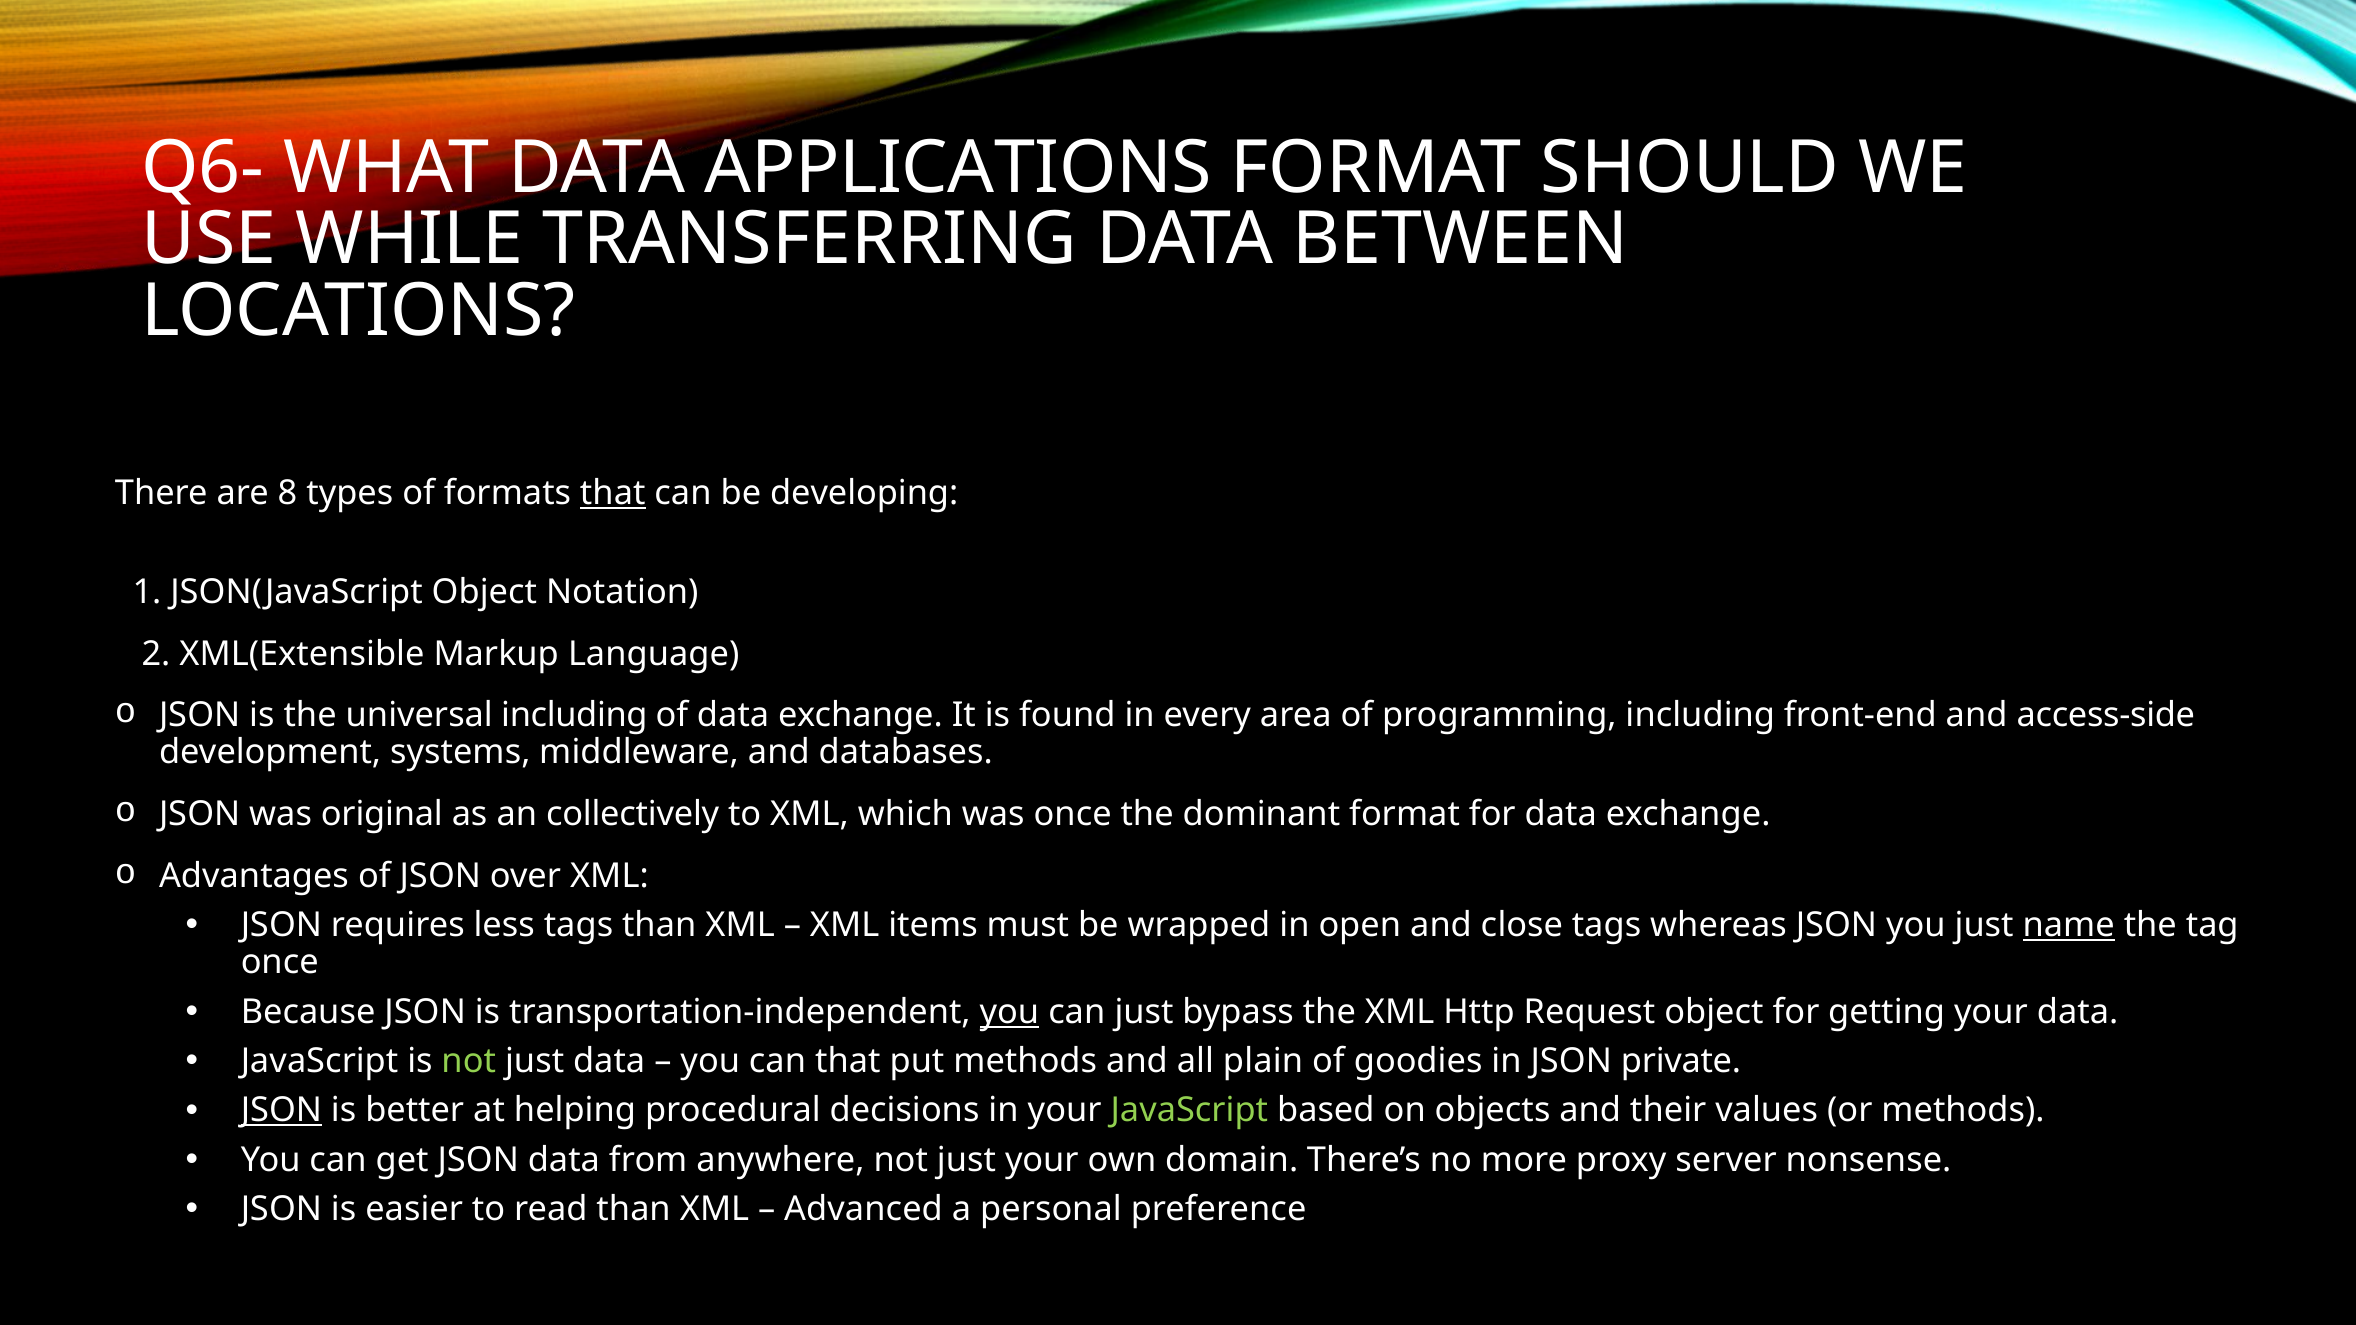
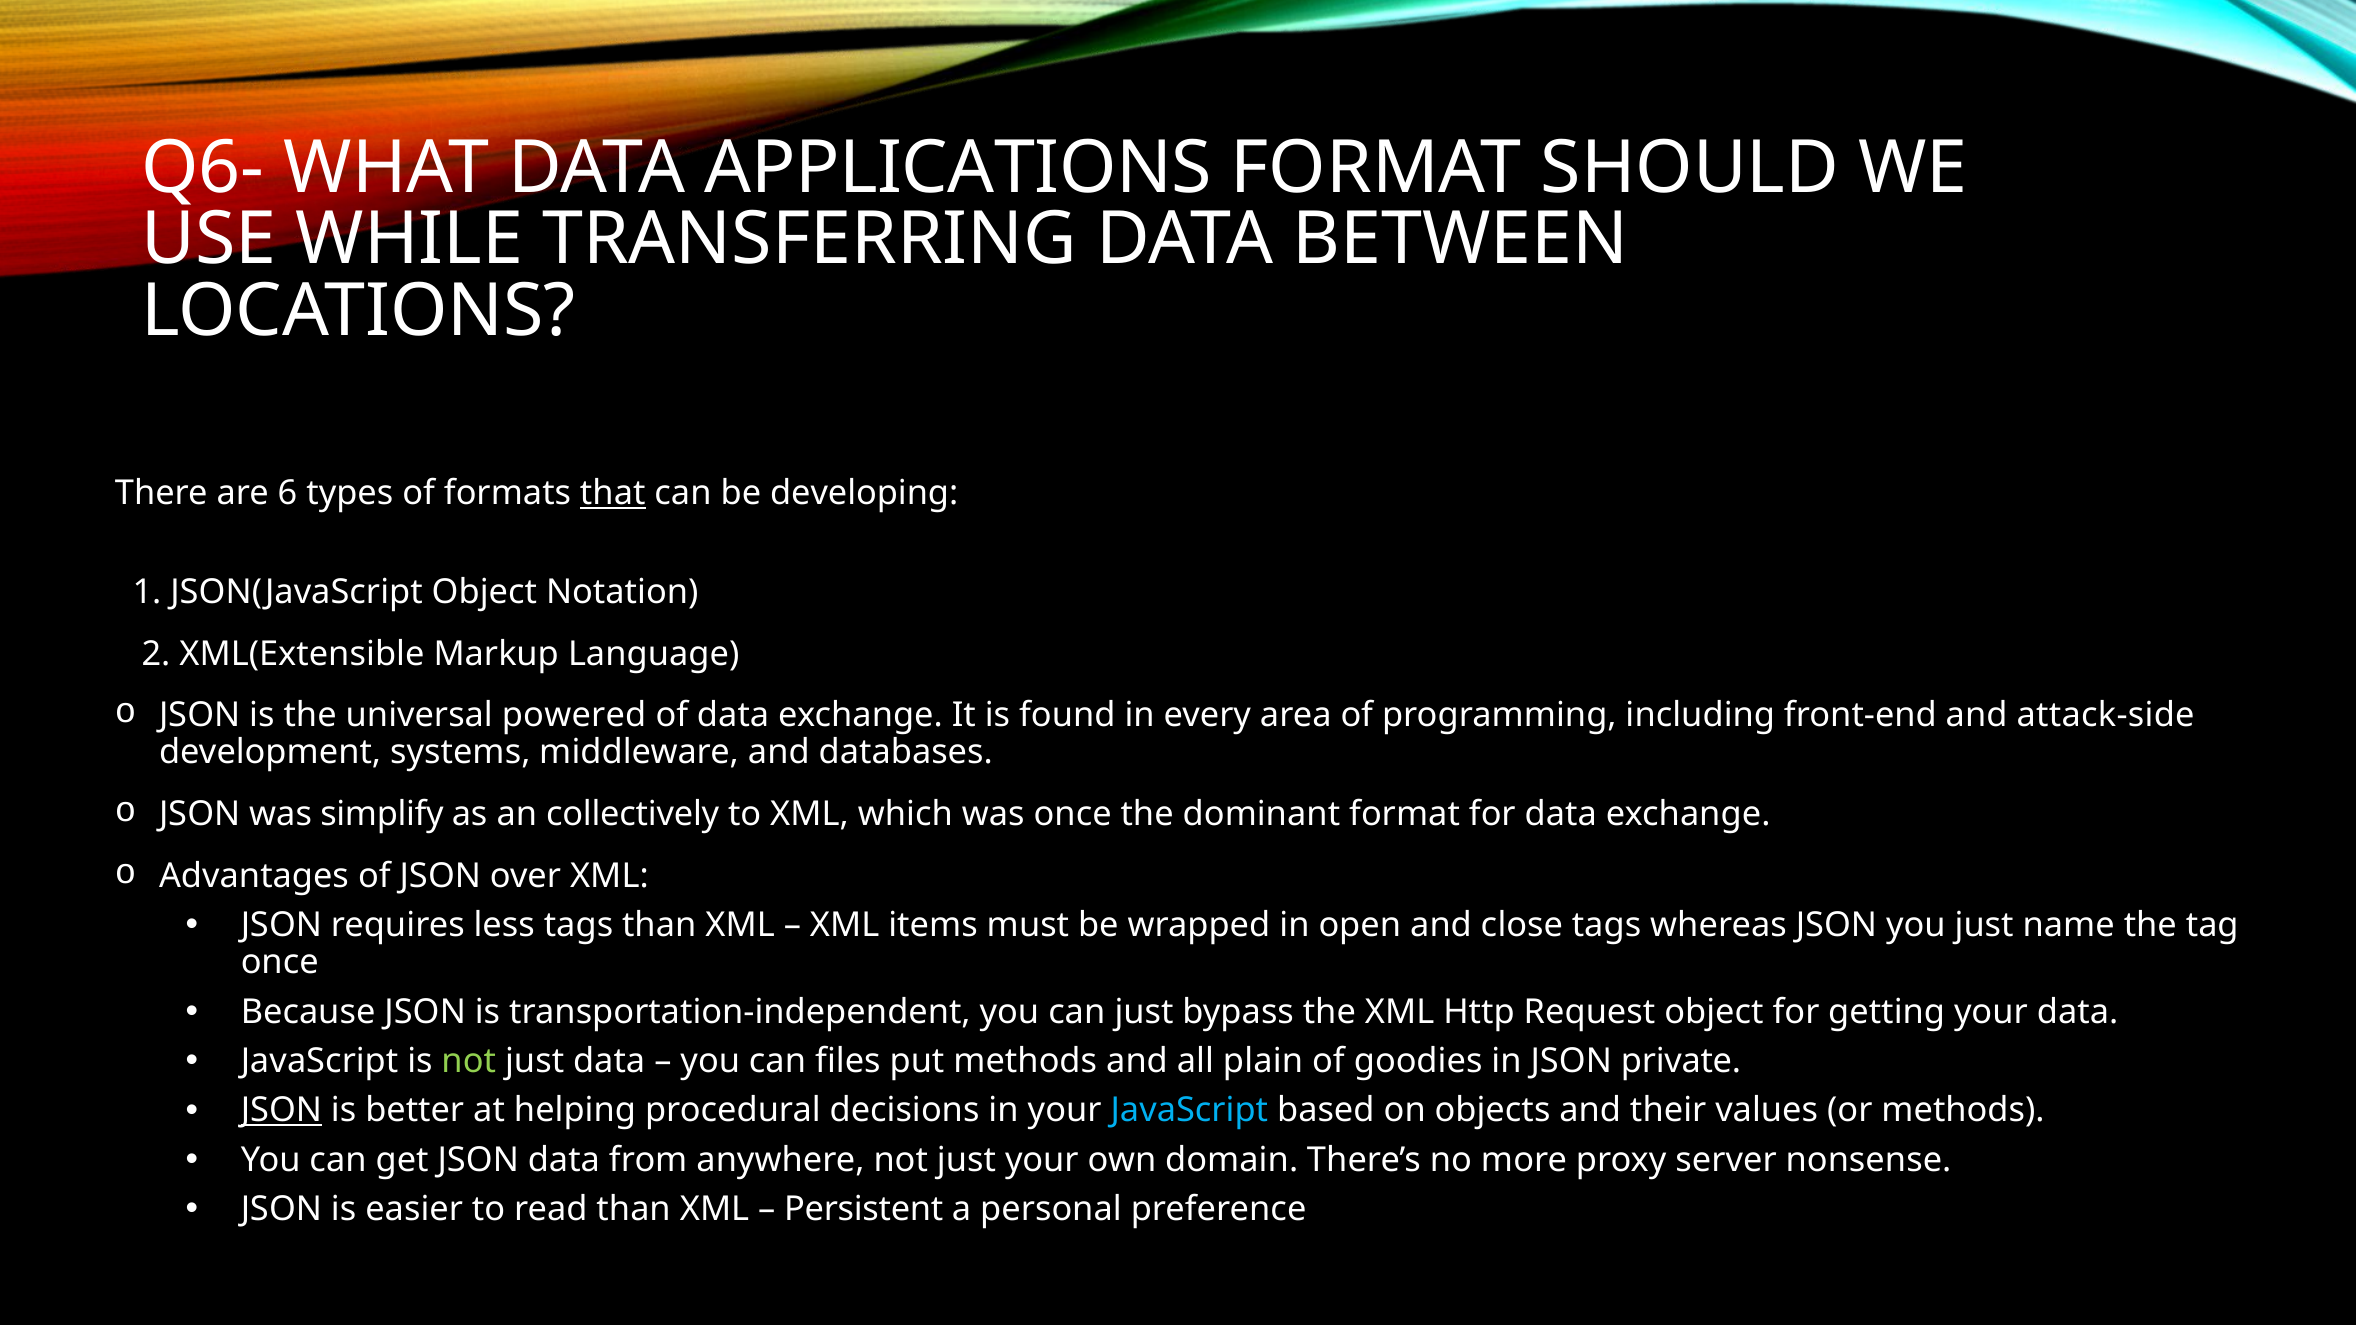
8: 8 -> 6 (288, 493)
universal including: including -> powered (574, 715)
access-side: access-side -> attack-side (2106, 715)
original: original -> simplify (382, 814)
name underline: present -> none (2069, 925)
you underline: present -> none (1009, 1012)
can that: that -> files (848, 1061)
JavaScript colour: light green -> light blue (1189, 1111)
Advanced: Advanced -> Persistent (864, 1210)
